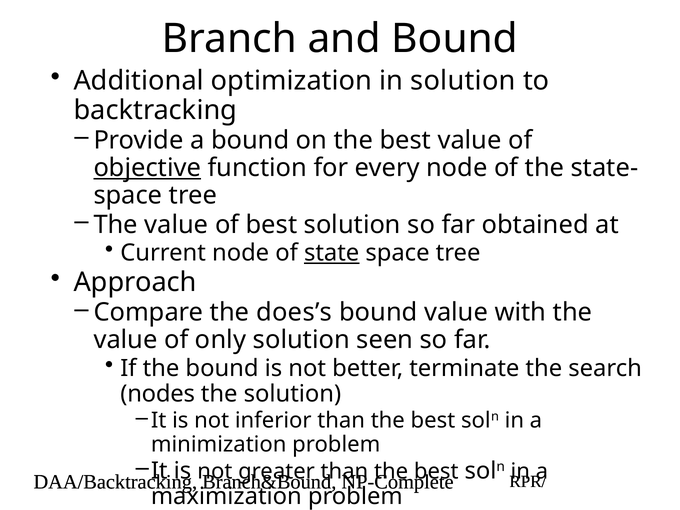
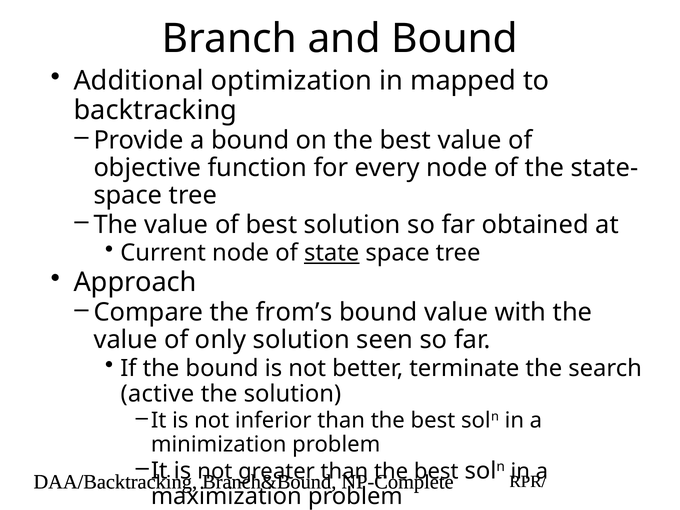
in solution: solution -> mapped (463, 81)
objective underline: present -> none (147, 168)
does’s: does’s -> from’s (294, 312)
nodes: nodes -> active (157, 394)
